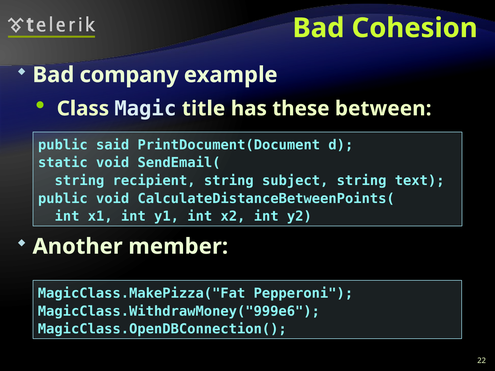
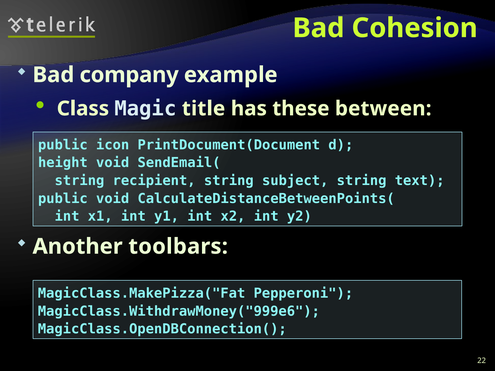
said: said -> icon (113, 145)
static: static -> height (63, 163)
member: member -> toolbars (178, 247)
